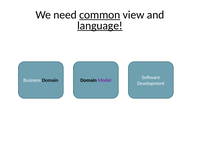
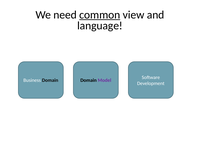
language underline: present -> none (100, 26)
